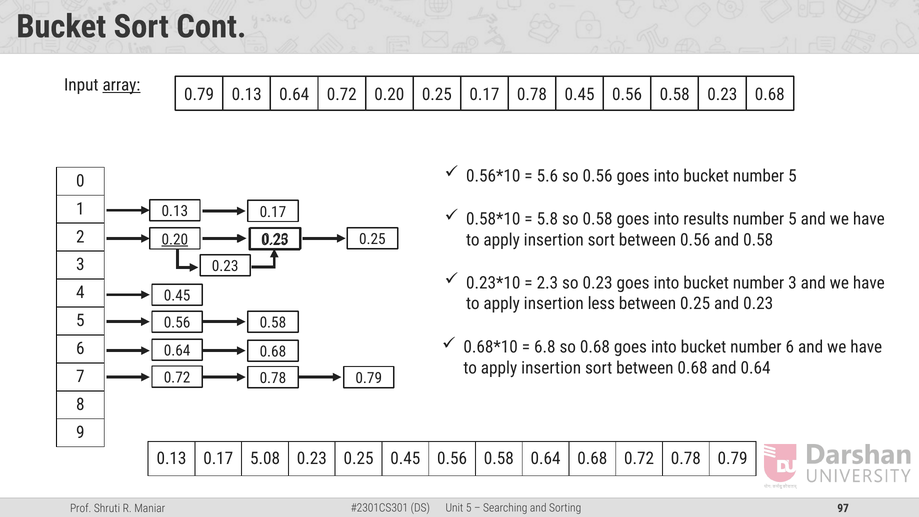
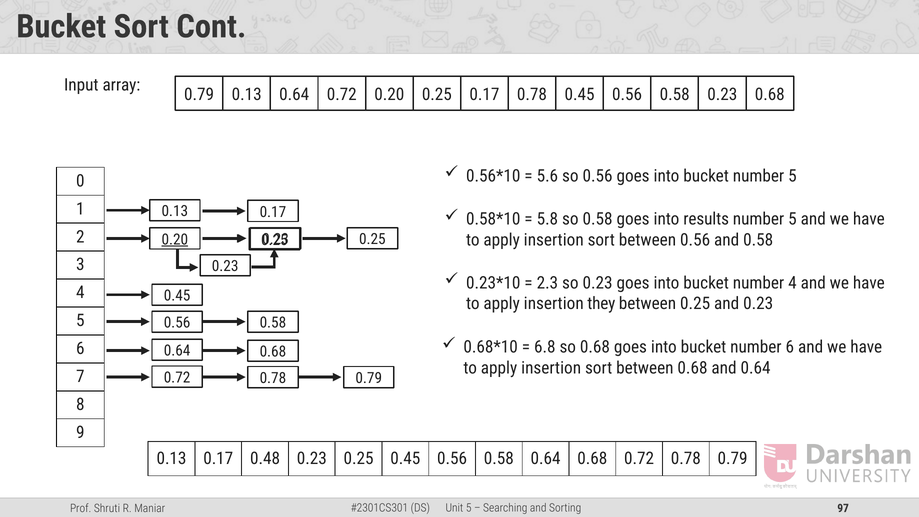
array underline: present -> none (121, 85)
number 3: 3 -> 4 (792, 283)
less: less -> they (601, 304)
5.08: 5.08 -> 0.48 (265, 459)
